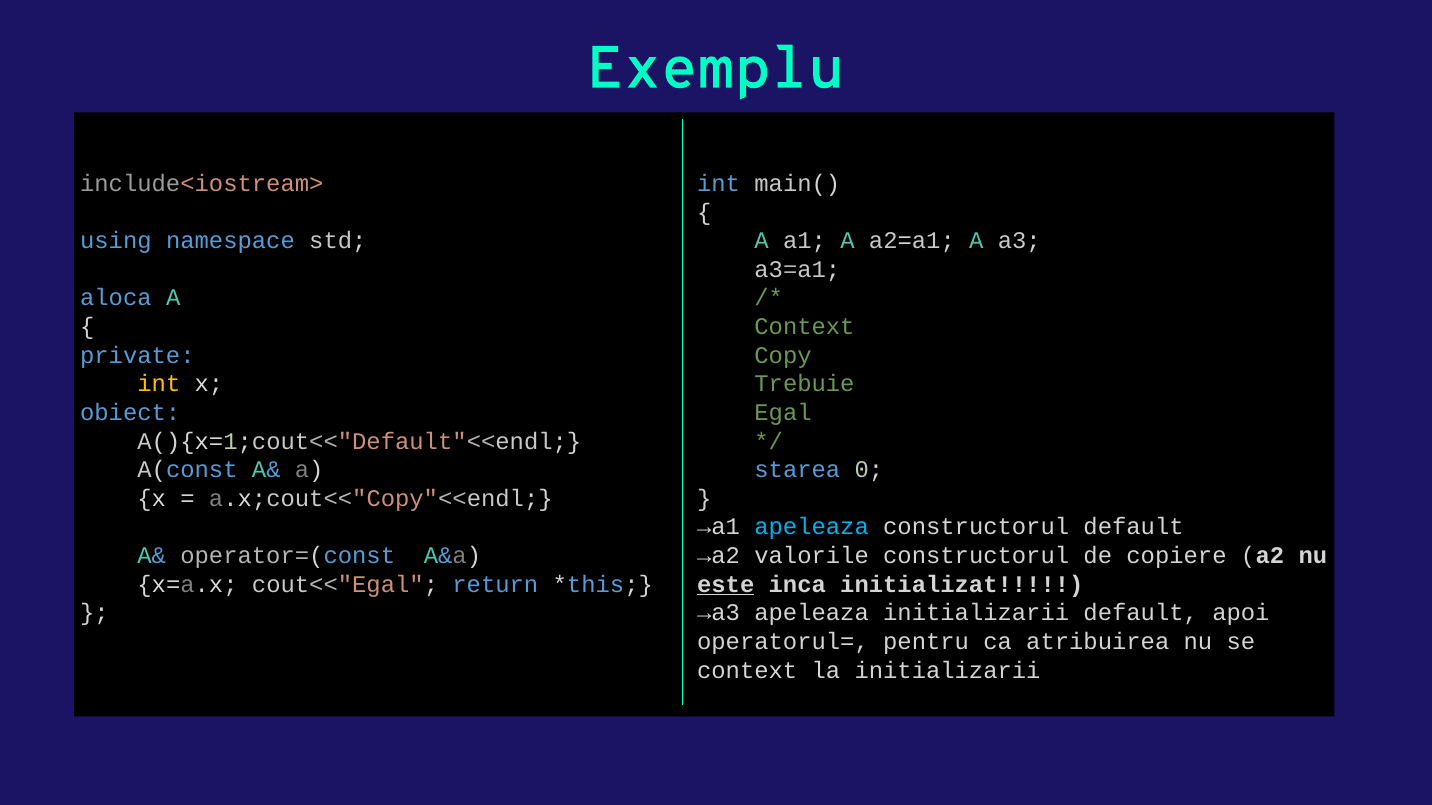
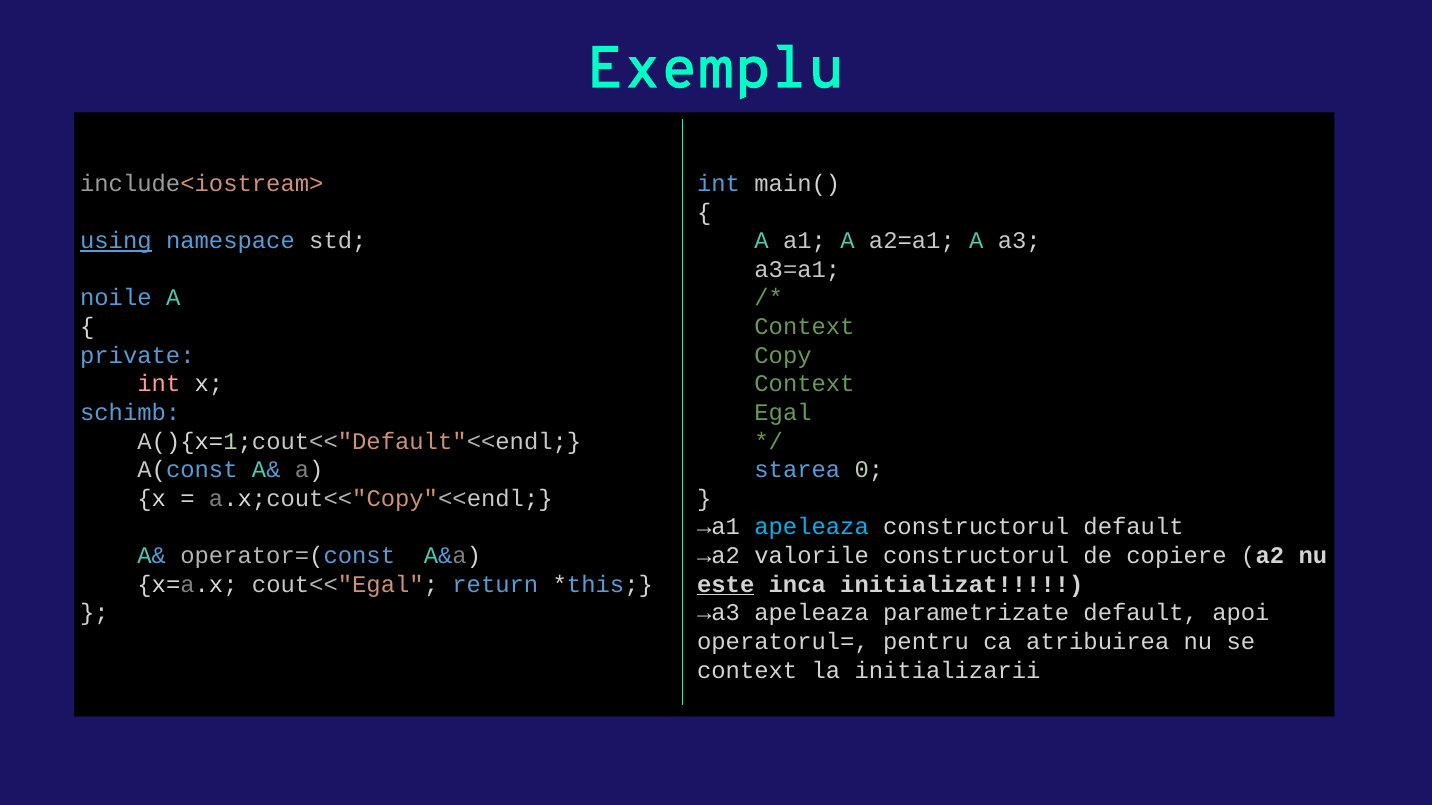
using underline: none -> present (116, 241)
aloca: aloca -> noile (116, 298)
int colour: yellow -> pink (159, 384)
Trebuie: Trebuie -> Context (804, 384)
obiect: obiect -> schimb (130, 413)
apeleaza initializarii: initializarii -> parametrizate (976, 613)
